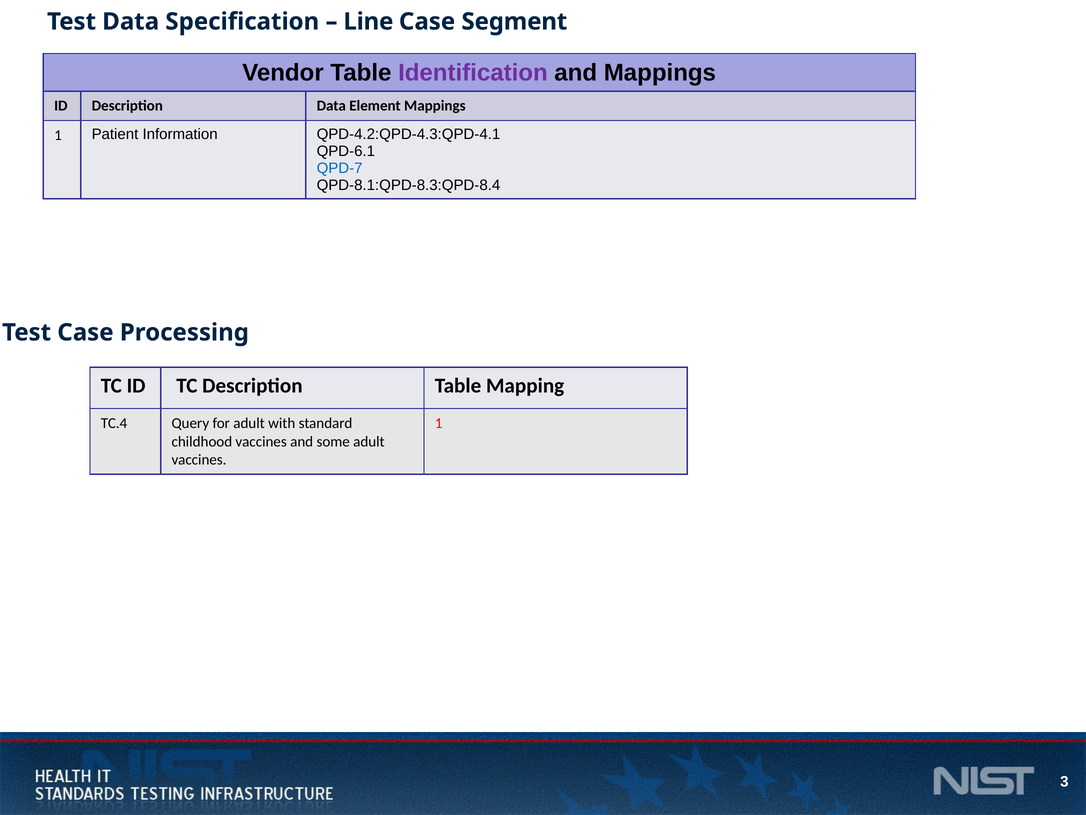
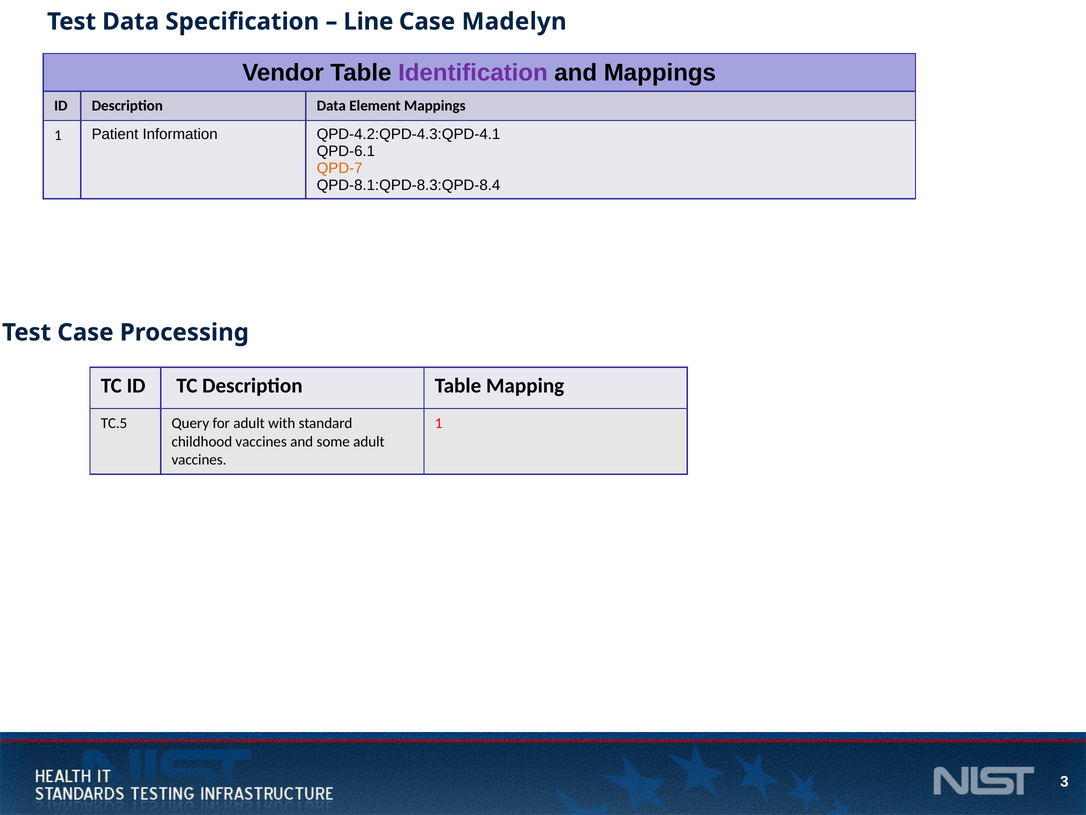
Segment: Segment -> Madelyn (514, 22)
QPD-7 colour: blue -> orange (340, 168)
TC.4: TC.4 -> TC.5 (114, 423)
